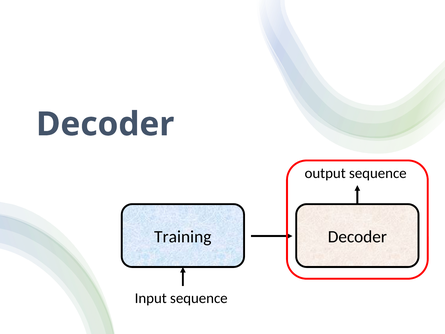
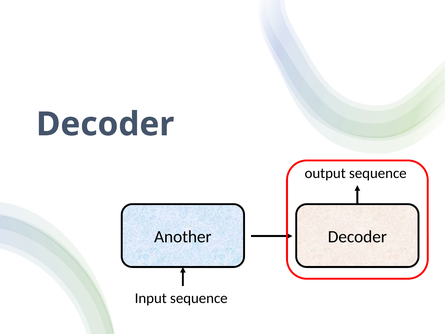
Training: Training -> Another (183, 237)
